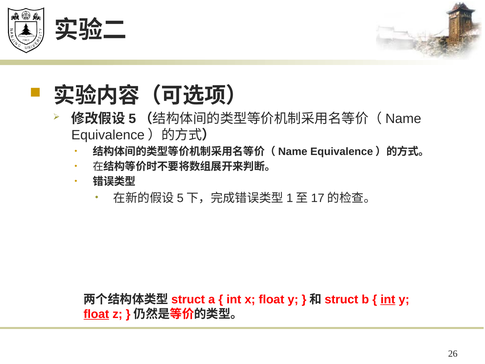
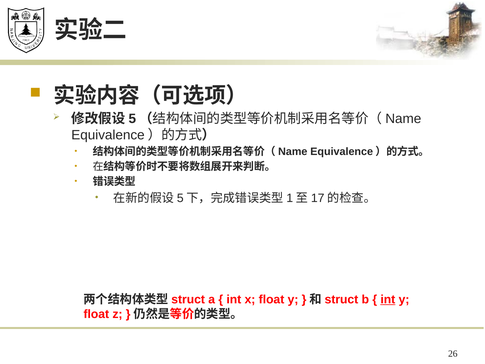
float underline: present -> none (96, 314)
